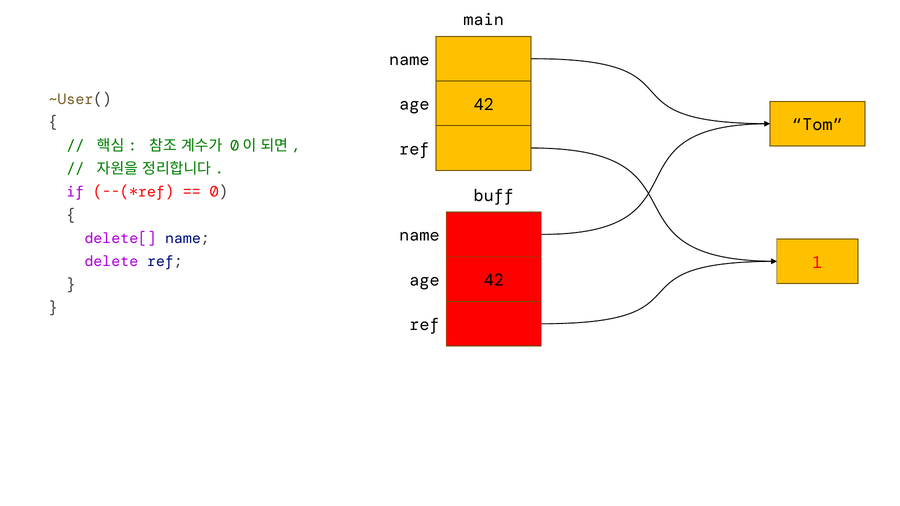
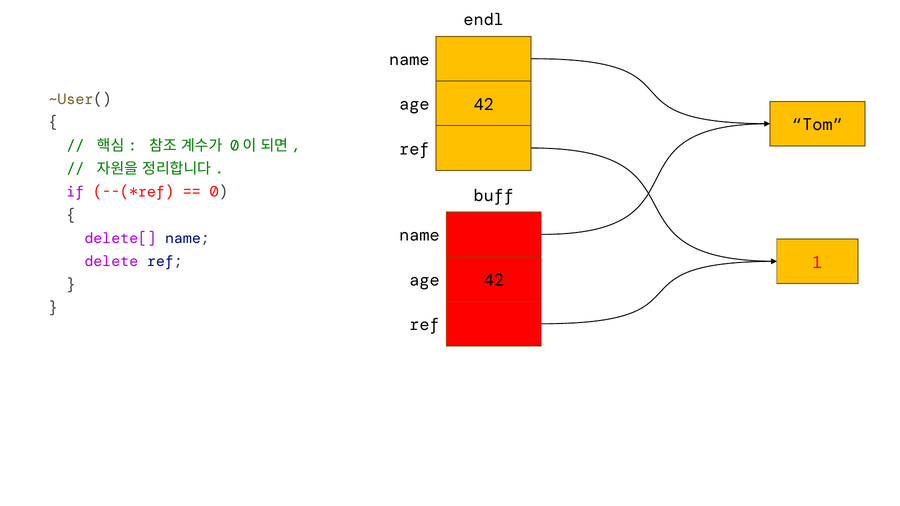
main: main -> endl (484, 20)
